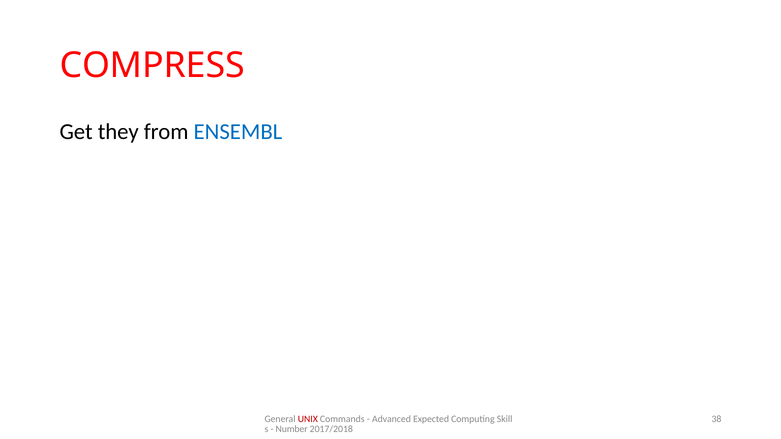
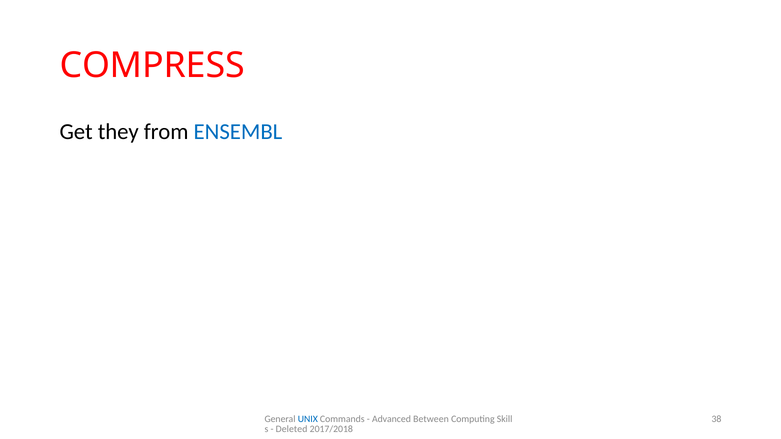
UNIX colour: red -> blue (308, 419)
Expected: Expected -> Between (431, 419)
Number: Number -> Deleted (292, 429)
